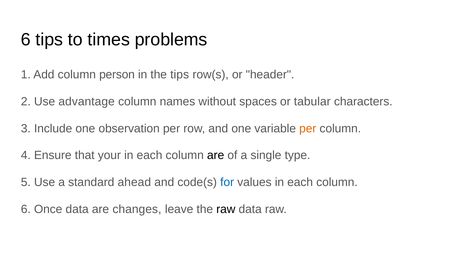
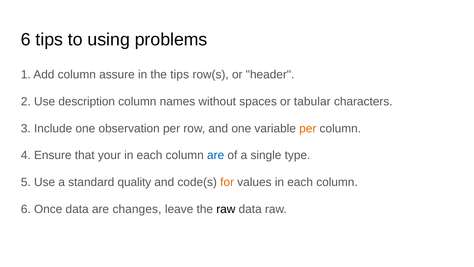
times: times -> using (109, 40)
person: person -> assure (117, 75)
advantage: advantage -> description (87, 101)
are colour: black -> blue (216, 155)
ahead: ahead -> quality (134, 182)
for colour: blue -> orange (227, 182)
